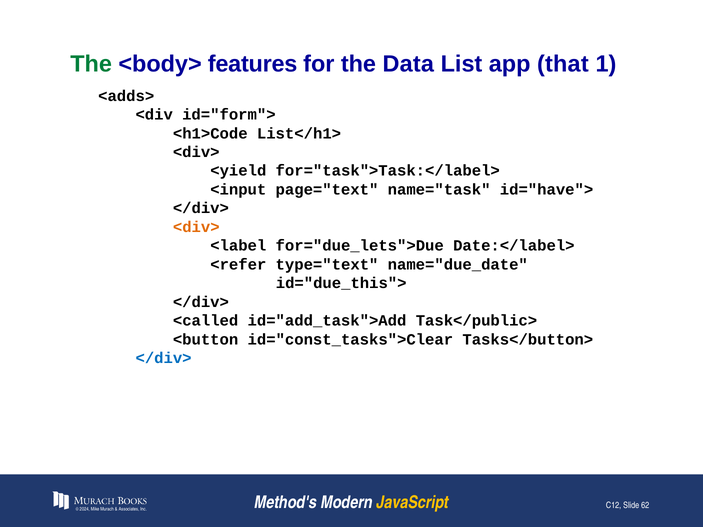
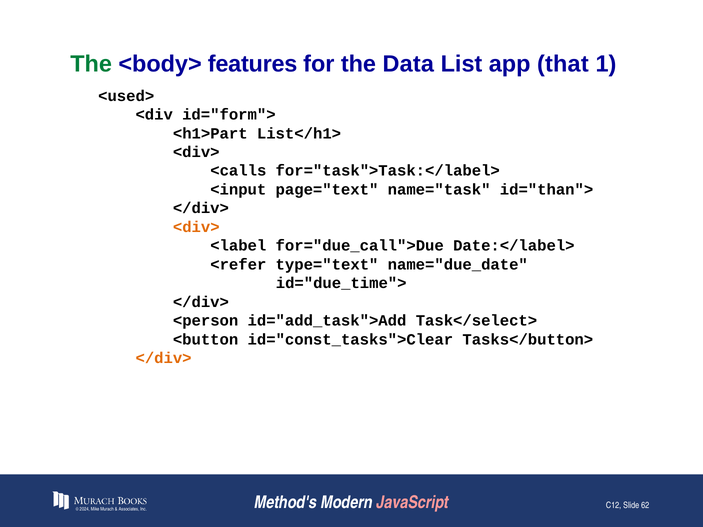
<adds>: <adds> -> <used> (126, 96)
<h1>Code: <h1>Code -> <h1>Part (210, 133)
<yield: <yield -> <calls (238, 171)
id="have">: id="have"> -> id="than"> (547, 190)
for="due_lets">Due: for="due_lets">Due -> for="due_call">Due (360, 246)
id="due_this">: id="due_this"> -> id="due_time"> (341, 283)
<called: <called -> <person (206, 321)
Task</public>: Task</public> -> Task</select> (476, 321)
</div> colour: blue -> orange (164, 358)
JavaScript colour: yellow -> pink (413, 503)
